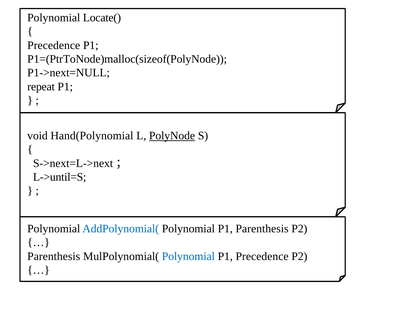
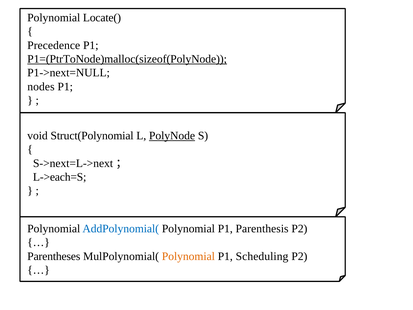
P1=(PtrToNode)malloc(sizeof(PolyNode underline: none -> present (127, 59)
repeat: repeat -> nodes (41, 87)
Hand(Polynomial: Hand(Polynomial -> Struct(Polynomial (92, 136)
L->until=S: L->until=S -> L->each=S (60, 177)
Parenthesis: Parenthesis -> Parentheses (54, 256)
Polynomial colour: blue -> orange (188, 256)
P1 Precedence: Precedence -> Scheduling (262, 256)
